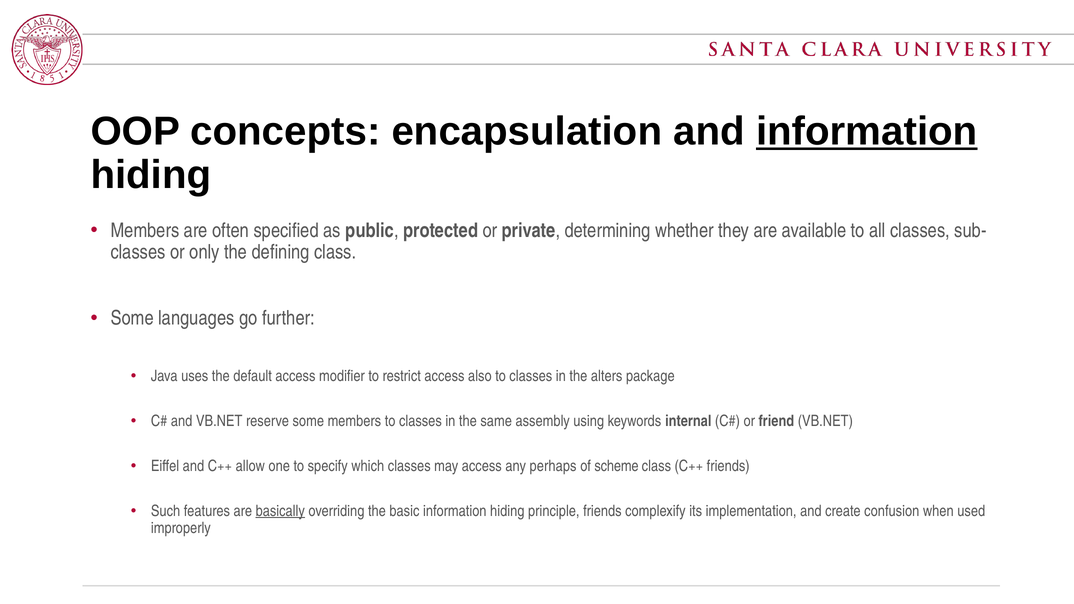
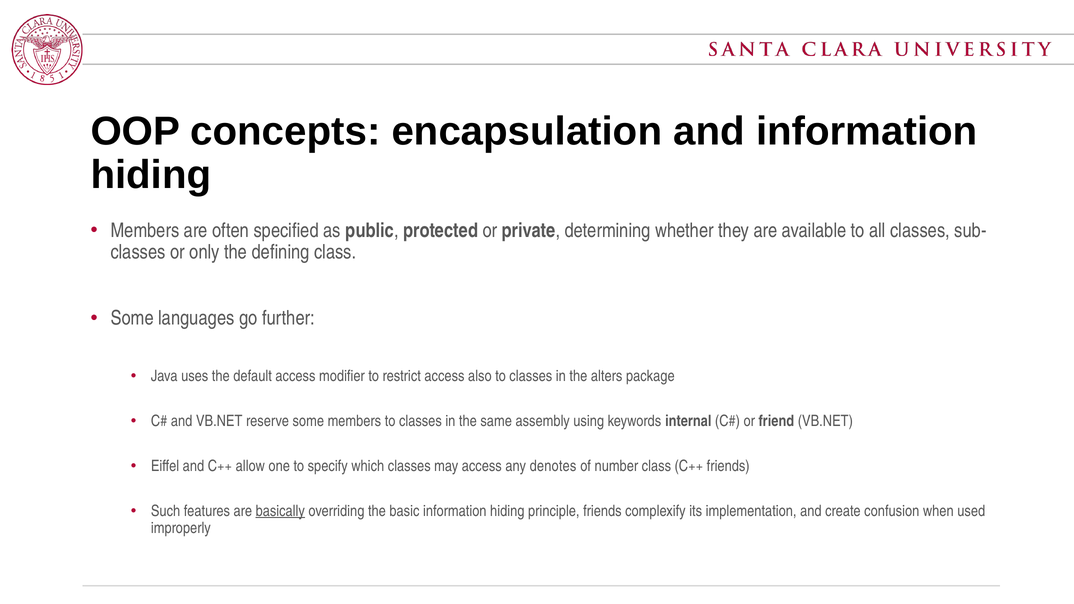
information underline: present -> none (867, 131)
perhaps: perhaps -> denotes (553, 466)
scheme: scheme -> number (616, 466)
